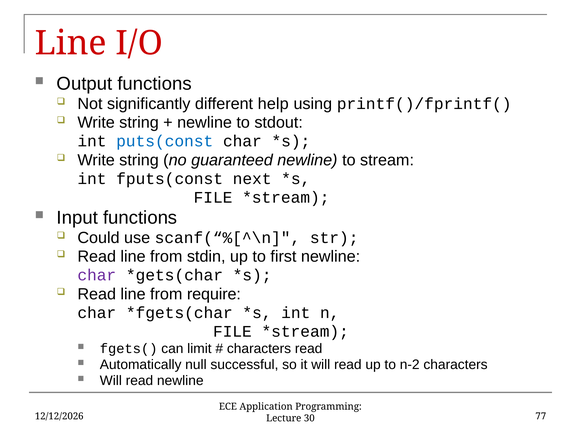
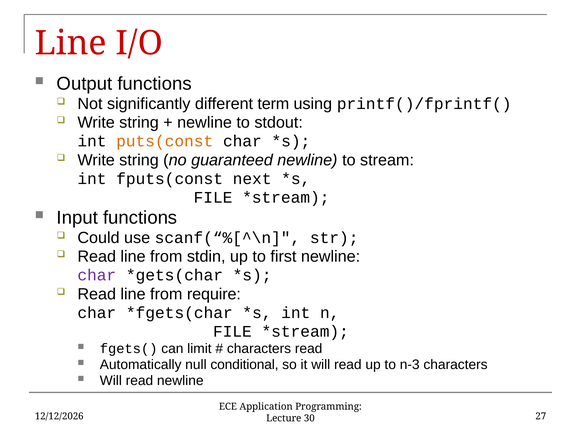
help: help -> term (273, 104)
puts(const colour: blue -> orange (165, 141)
successful: successful -> conditional (245, 364)
n-2: n-2 -> n-3 (410, 364)
77: 77 -> 27 (541, 416)
